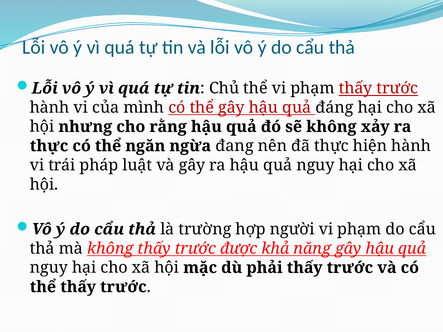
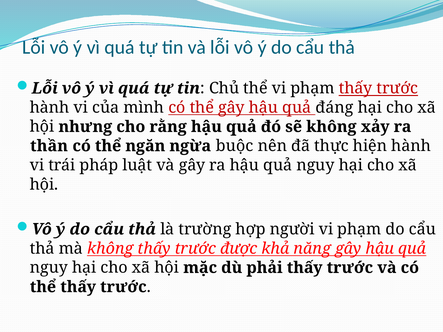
thực: thực -> thần (49, 146)
đang: đang -> buộc (235, 146)
